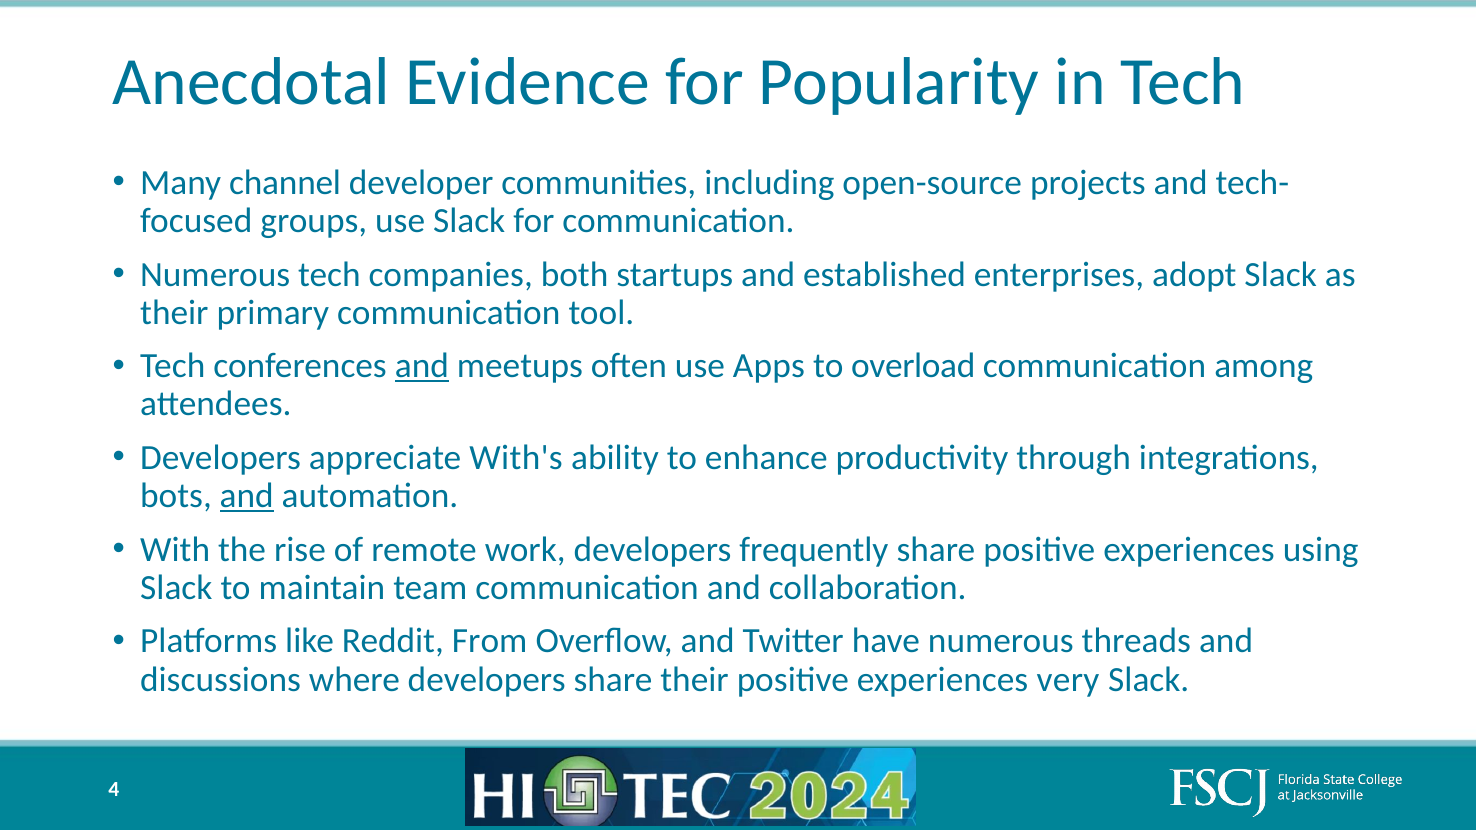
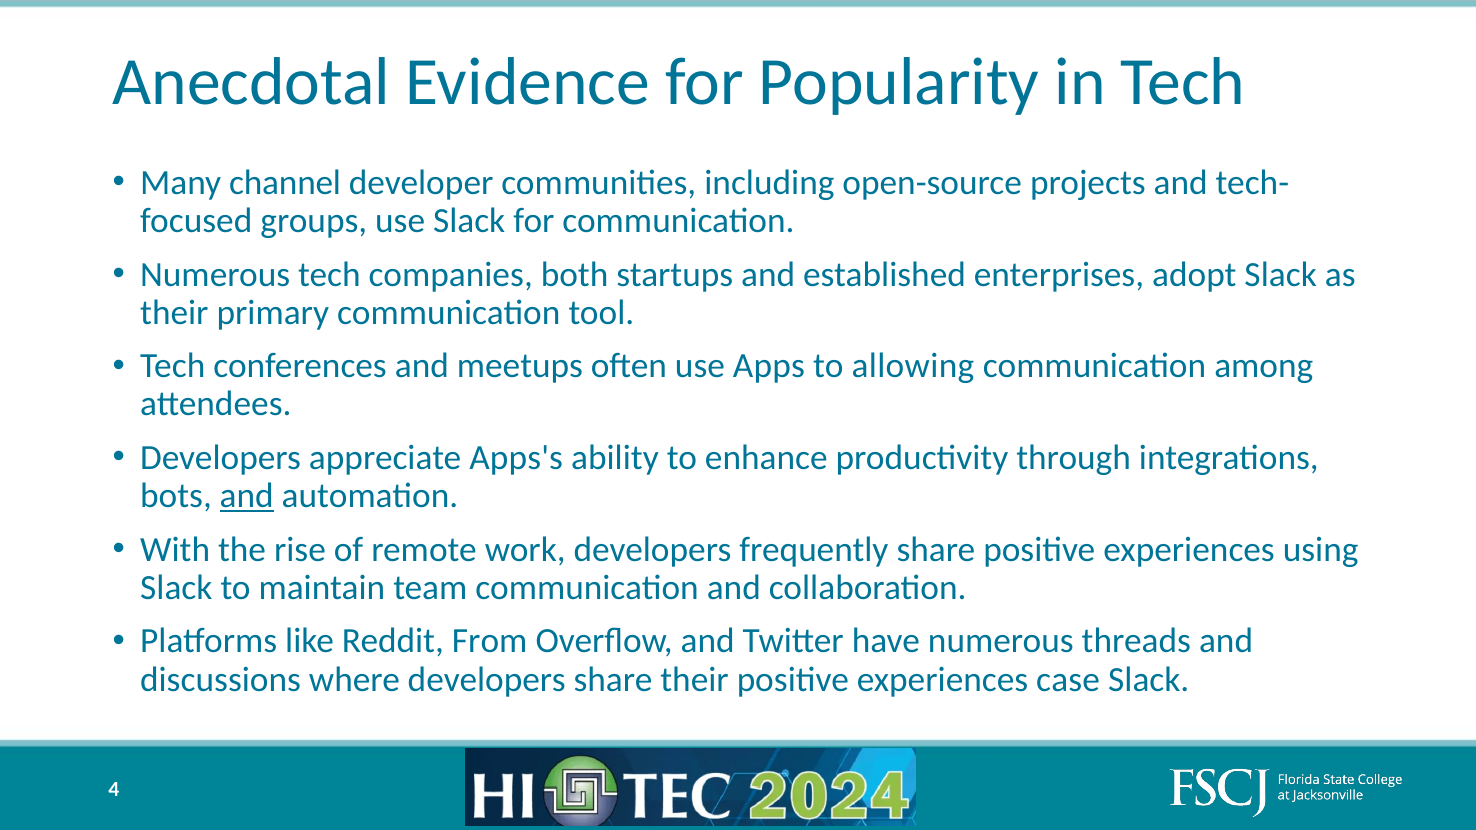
and underline: present -> none (422, 366)
overload: overload -> allowing (913, 366)
With's: With's -> Apps's (516, 458)
very: very -> case (1068, 680)
